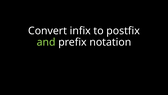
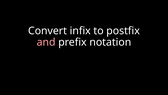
and colour: light green -> pink (46, 42)
